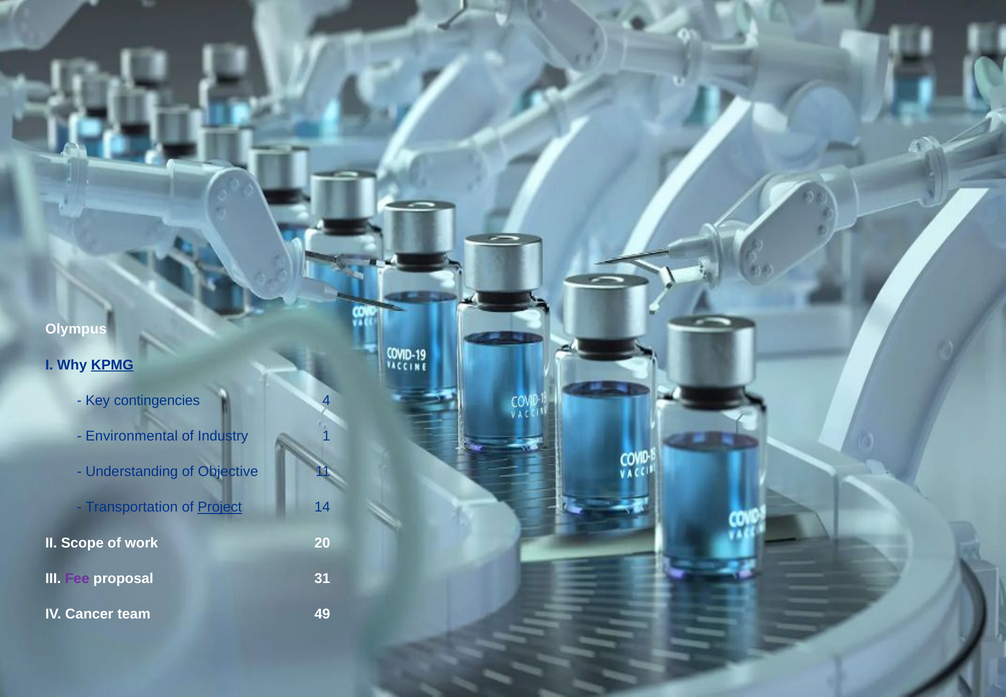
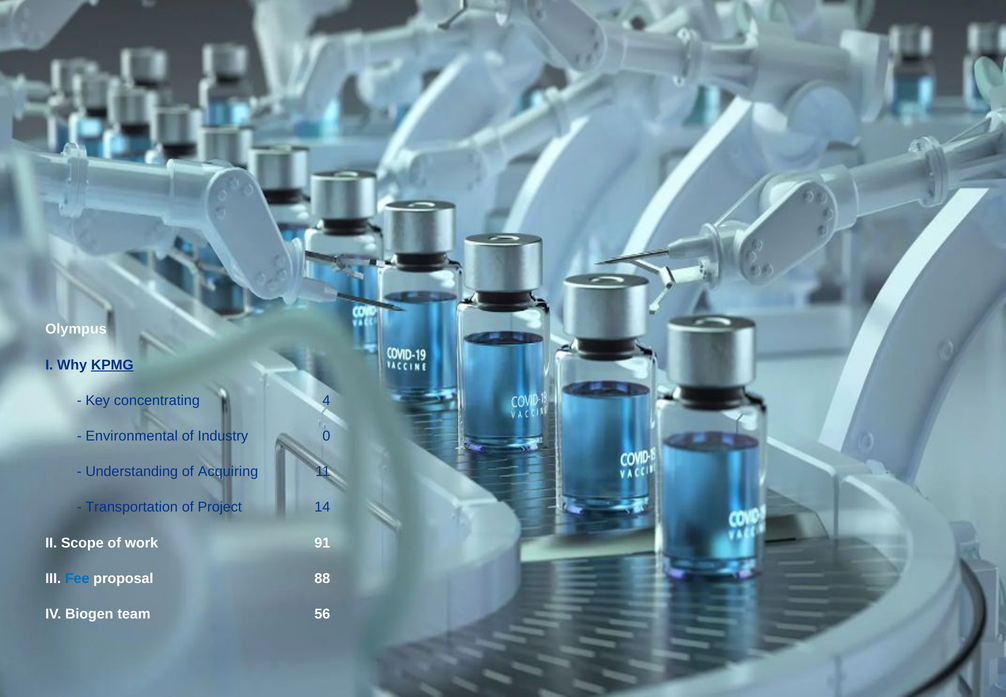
contingencies: contingencies -> concentrating (157, 400)
1: 1 -> 0 (326, 436)
Objective: Objective -> Acquiring (228, 471)
Project underline: present -> none (220, 507)
20: 20 -> 91 (322, 542)
Fee colour: purple -> blue (77, 578)
31: 31 -> 88 (322, 578)
Cancer: Cancer -> Biogen (89, 614)
49: 49 -> 56 (322, 614)
